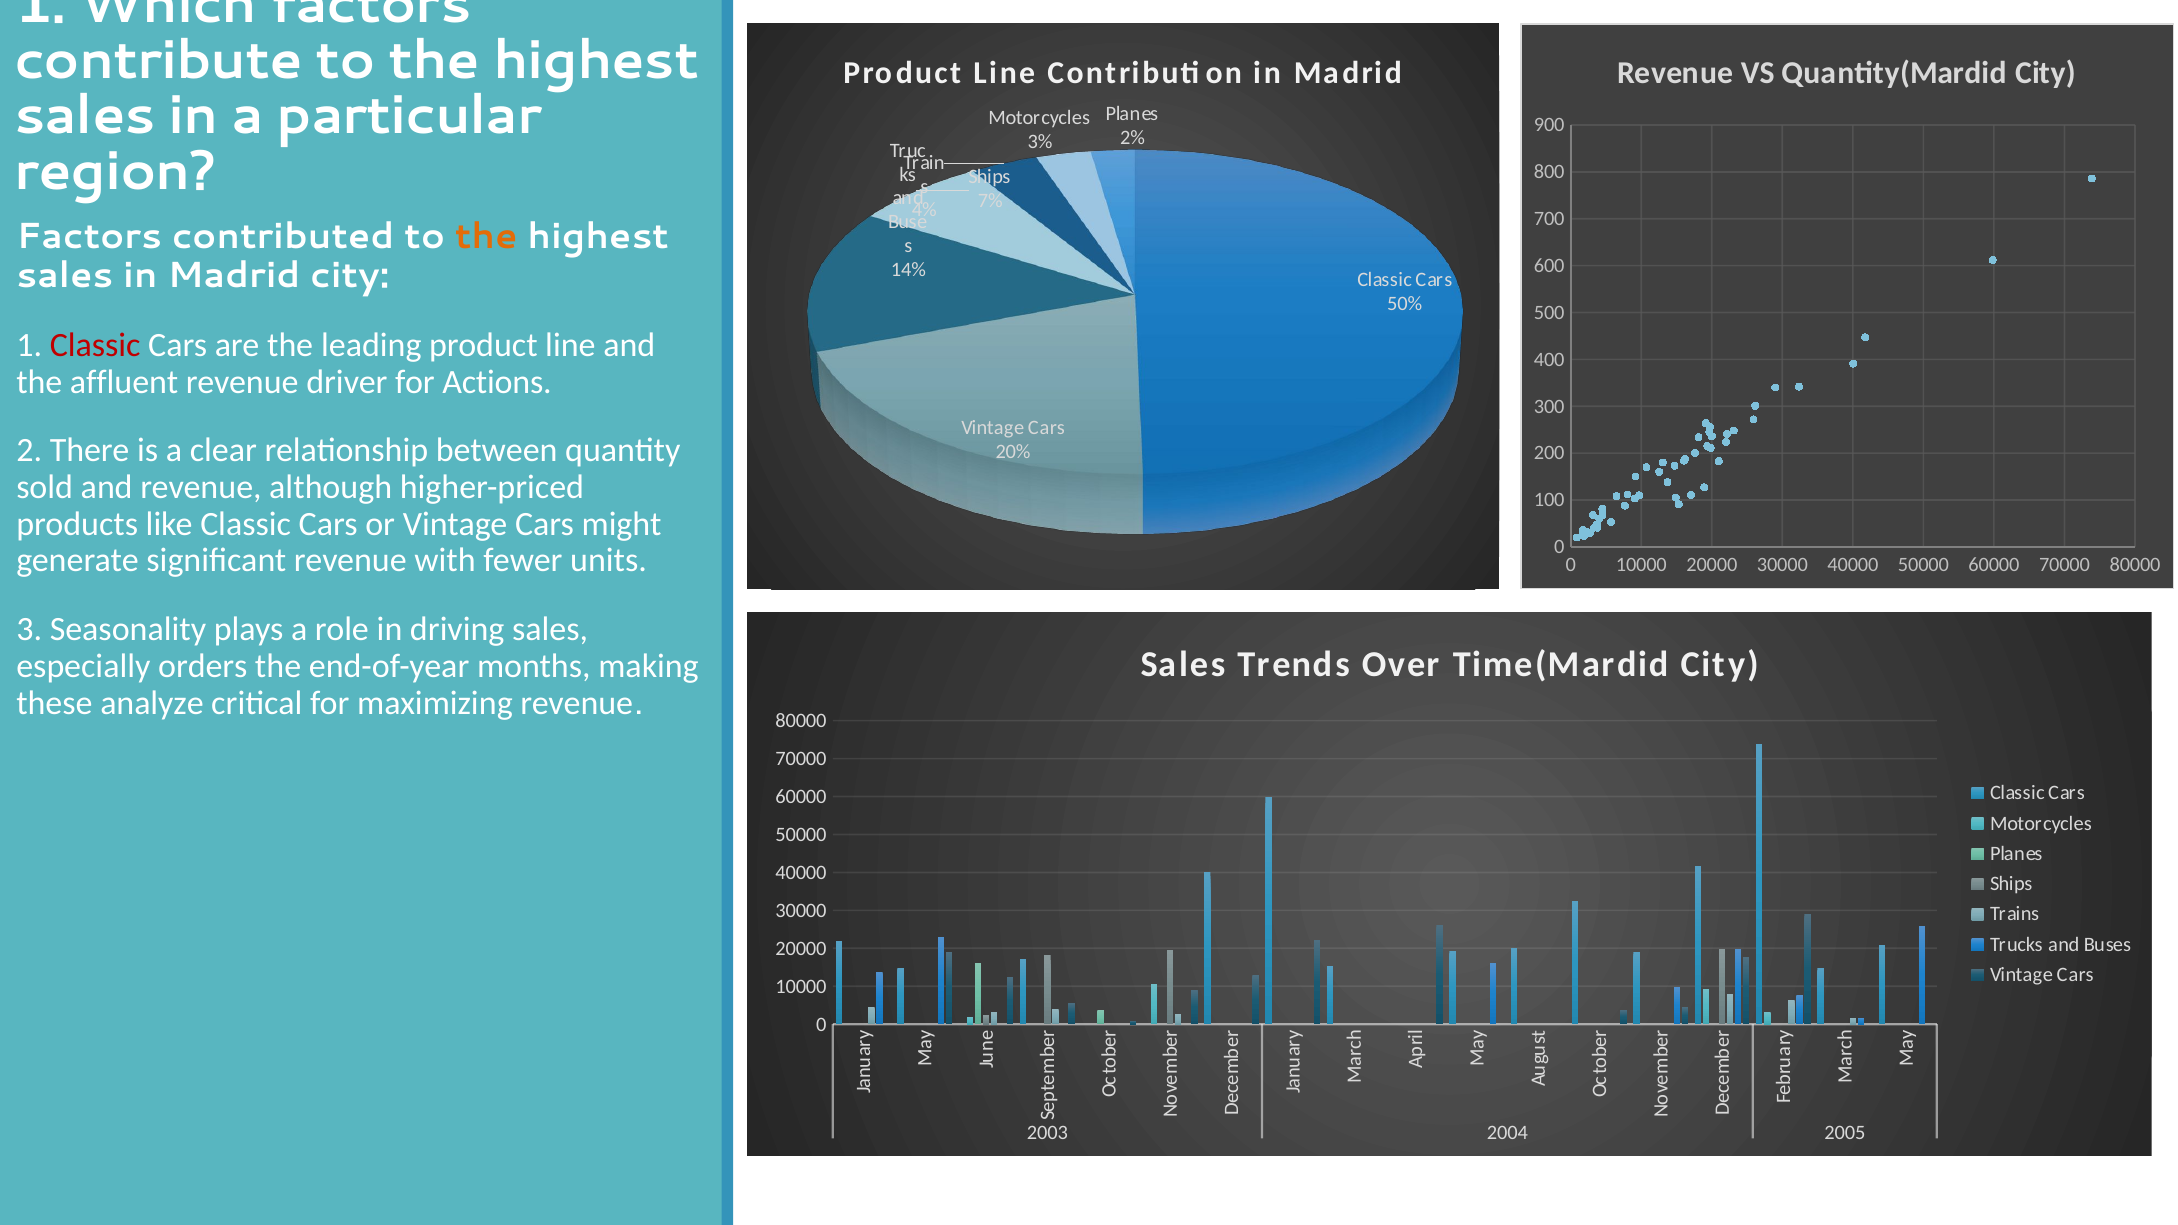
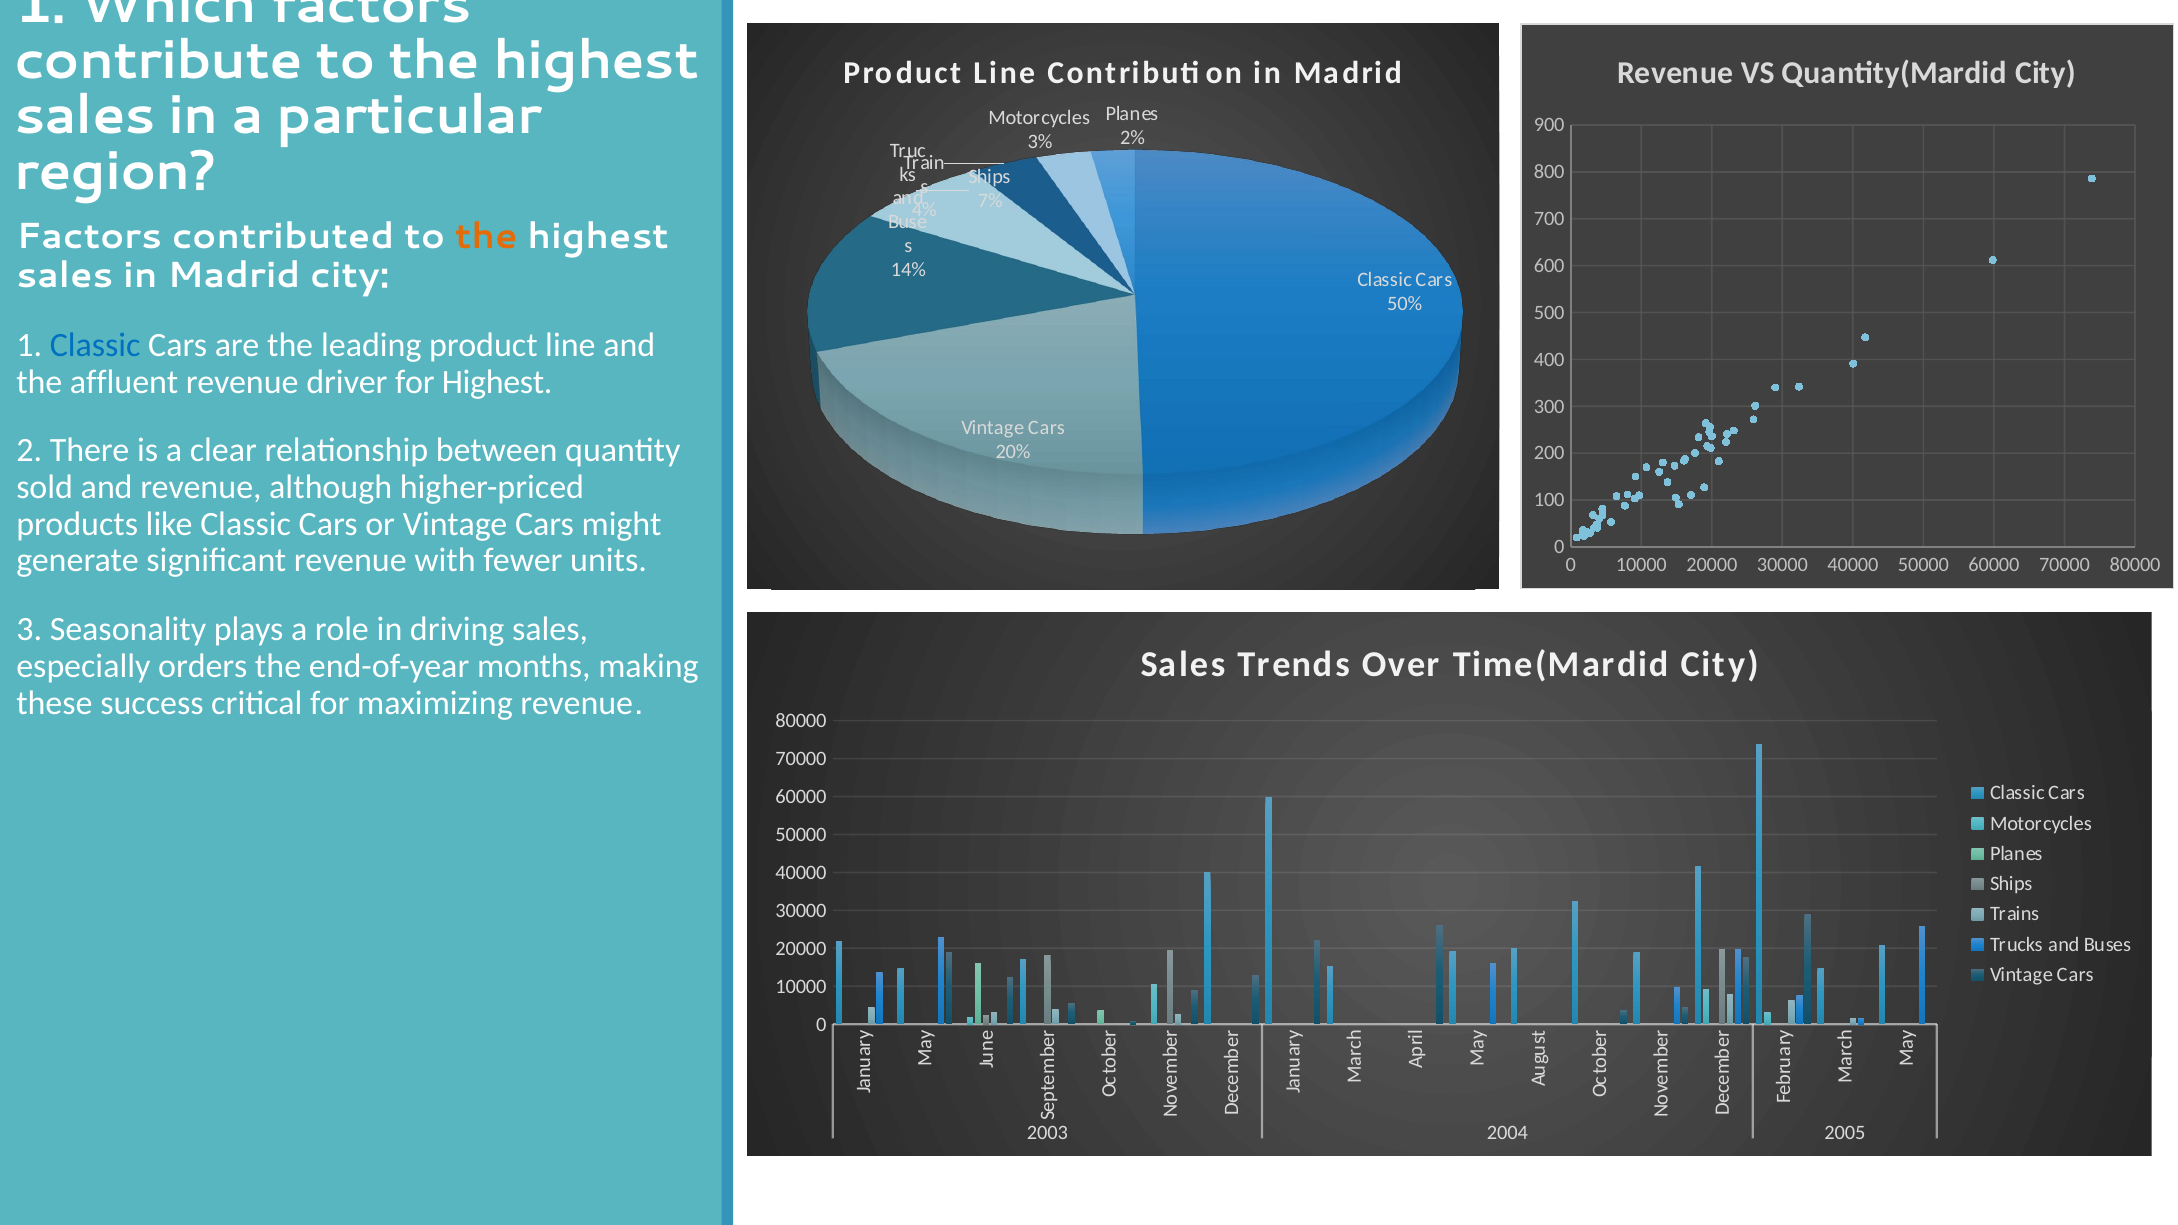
Classic colour: red -> blue (95, 345)
for Actions: Actions -> Highest (497, 382)
analyze: analyze -> success (152, 703)
